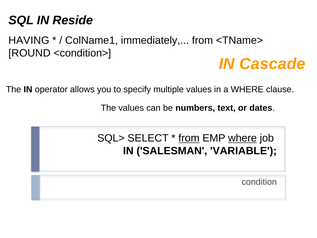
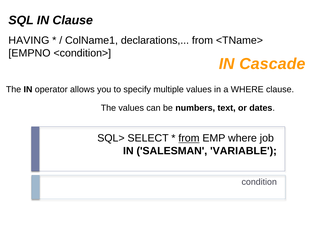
IN Reside: Reside -> Clause (73, 20)
immediately: immediately -> declarations (155, 40)
ROUND: ROUND -> EMPNO (29, 53)
where underline: present -> none (242, 138)
